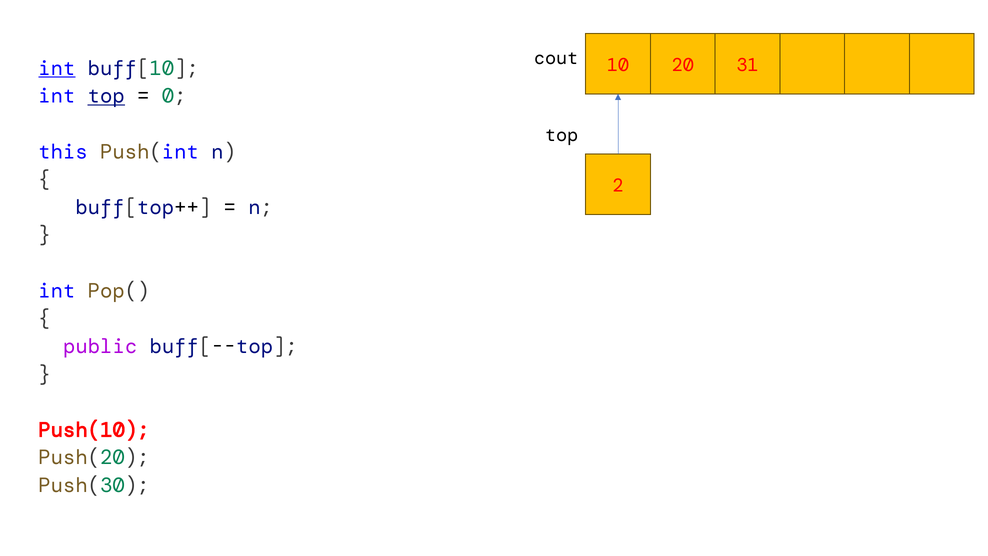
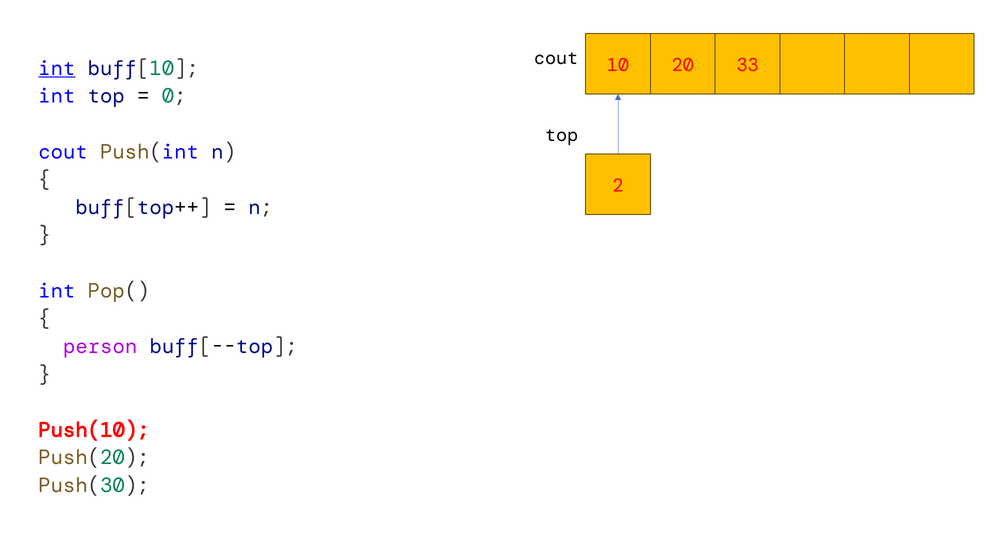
31: 31 -> 33 (747, 65)
top underline: present -> none (106, 96)
this: this -> cout (63, 152)
public: public -> person (100, 346)
